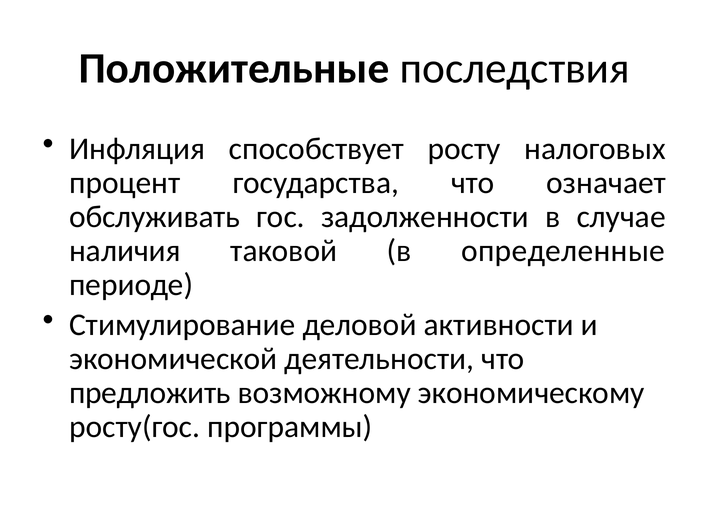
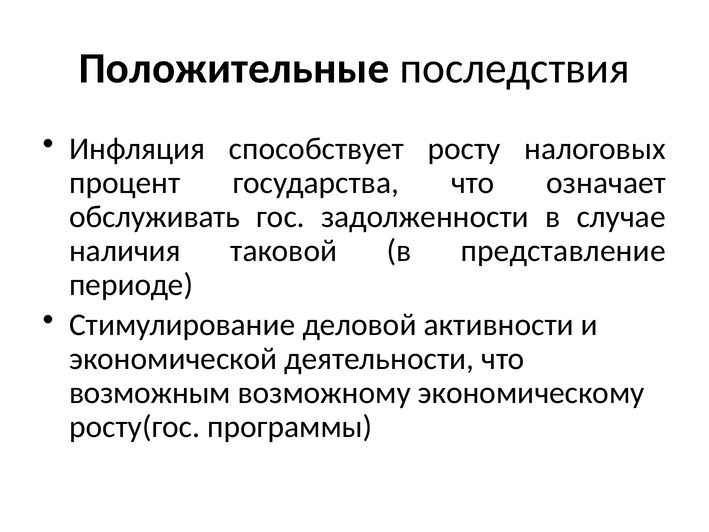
определенные: определенные -> представление (563, 251)
предложить: предложить -> возможным (150, 393)
